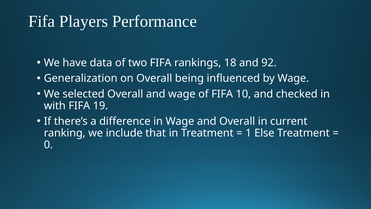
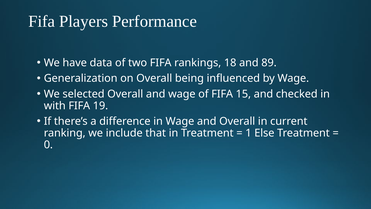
92: 92 -> 89 (269, 63)
10: 10 -> 15 (243, 94)
